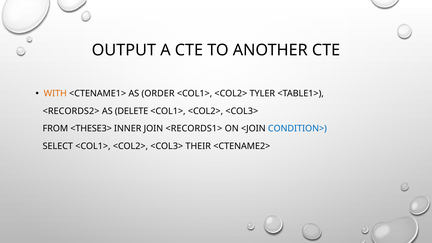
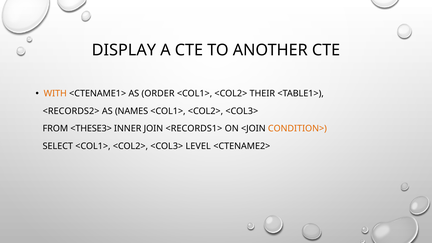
OUTPUT: OUTPUT -> DISPLAY (124, 50)
TYLER: TYLER -> THEIR (262, 94)
DELETE: DELETE -> NAMES (132, 111)
CONDITION> colour: blue -> orange (297, 129)
THEIR: THEIR -> LEVEL (198, 146)
